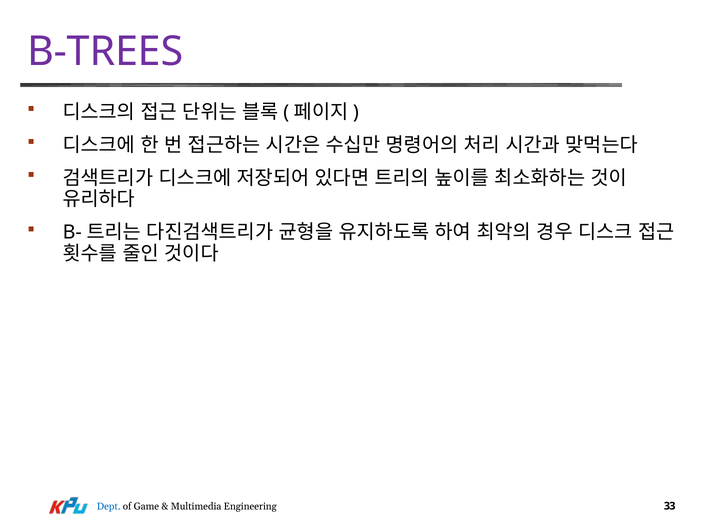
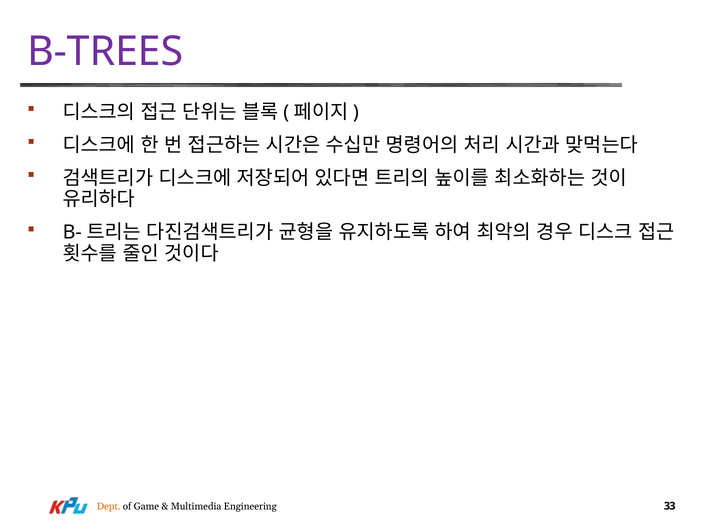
Dept colour: blue -> orange (109, 507)
